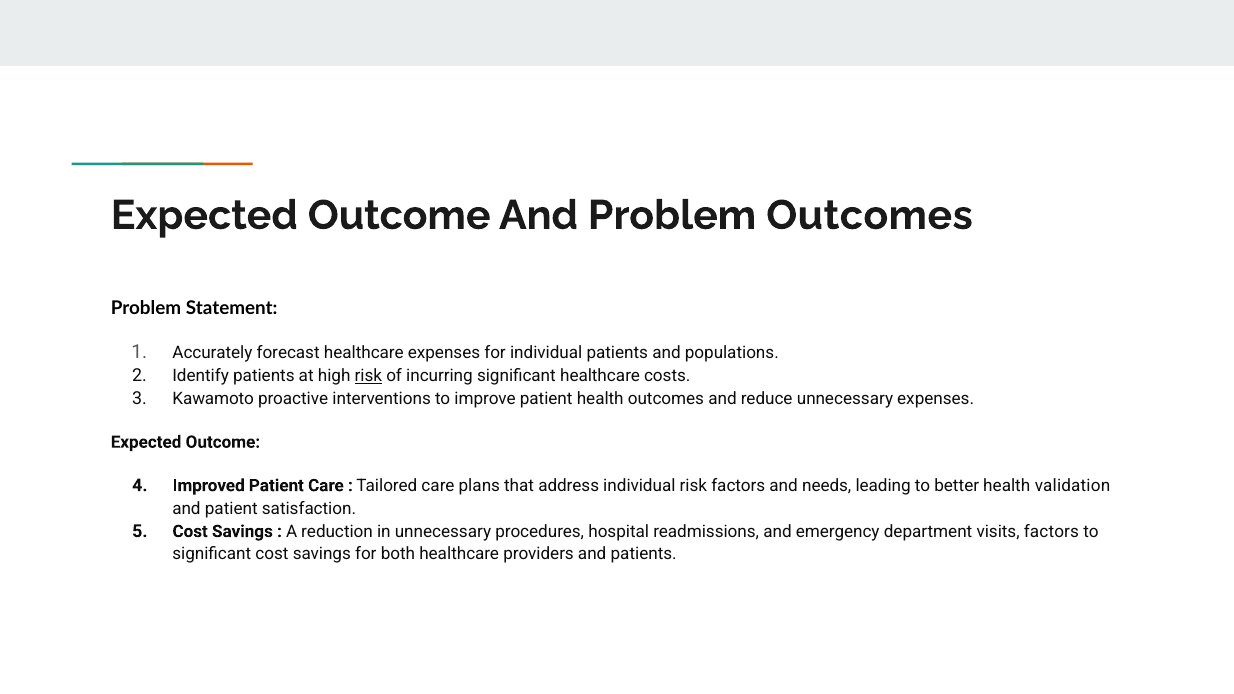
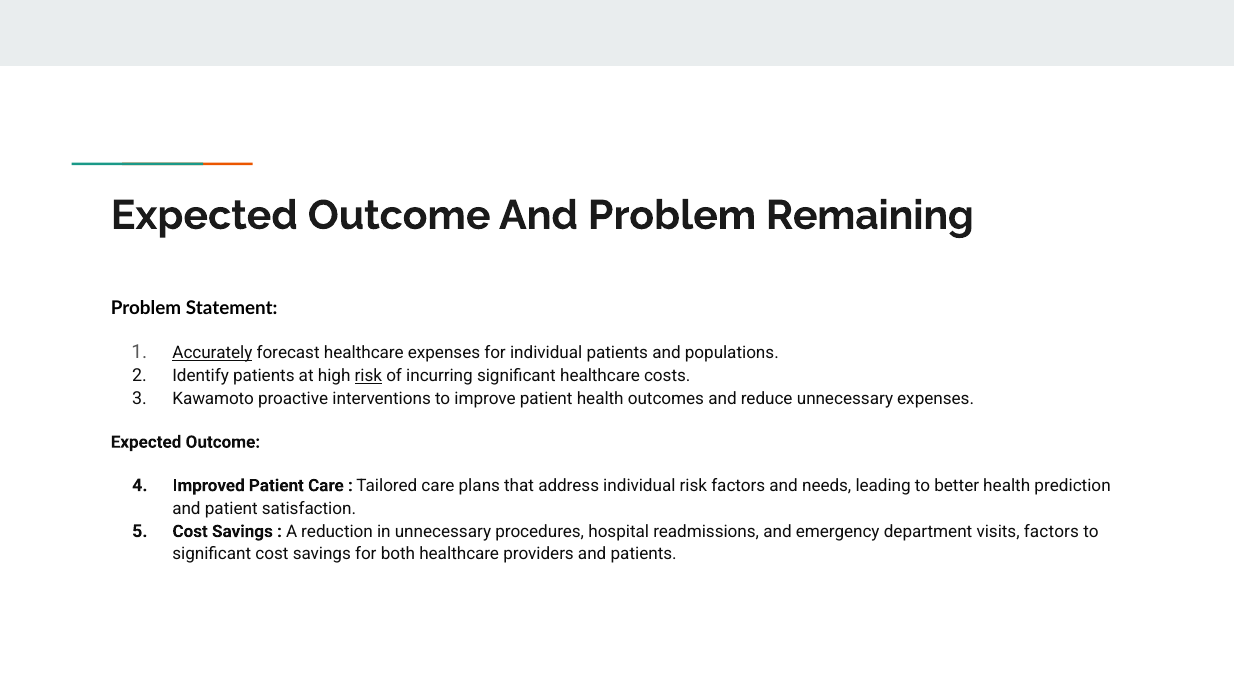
Problem Outcomes: Outcomes -> Remaining (870, 215)
Accurately underline: none -> present (212, 353)
validation: validation -> prediction (1073, 486)
